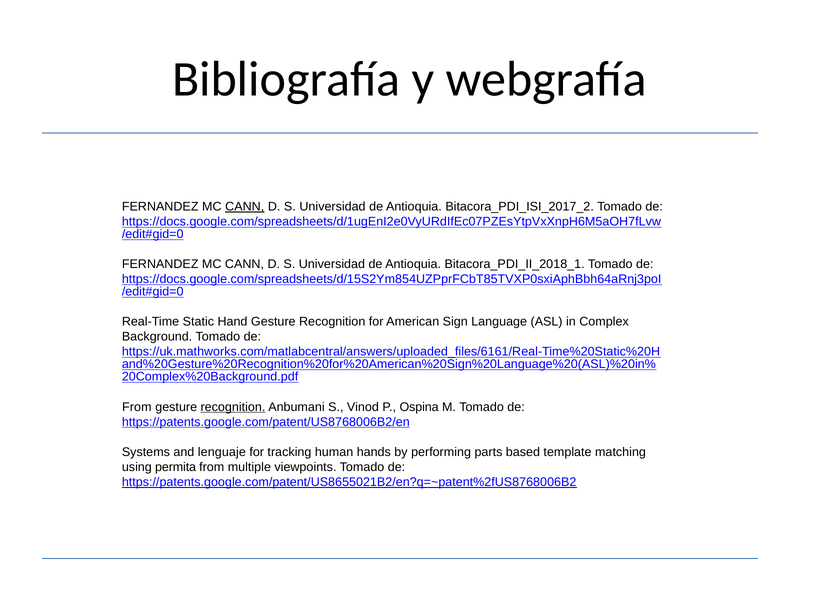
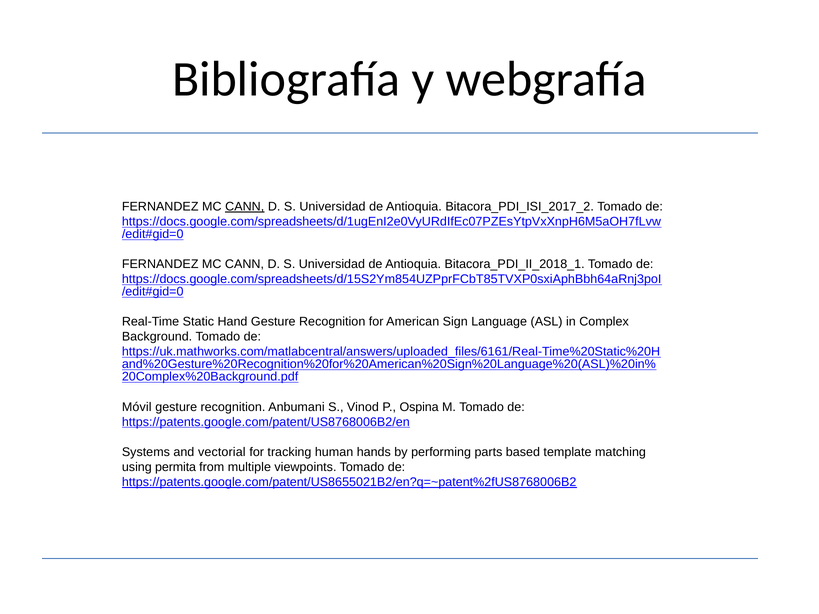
From: From -> Móvil (137, 407)
recognition underline: present -> none (233, 407)
lenguaje: lenguaje -> vectorial (222, 452)
